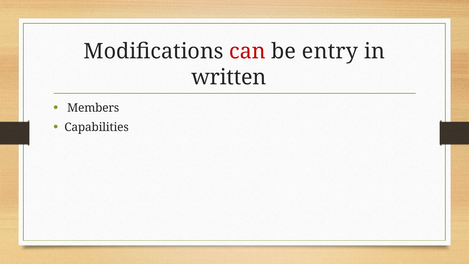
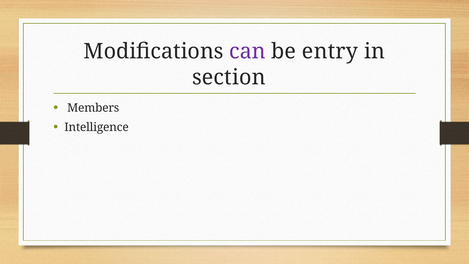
can colour: red -> purple (247, 51)
written: written -> section (229, 77)
Capabilities: Capabilities -> Intelligence (97, 127)
